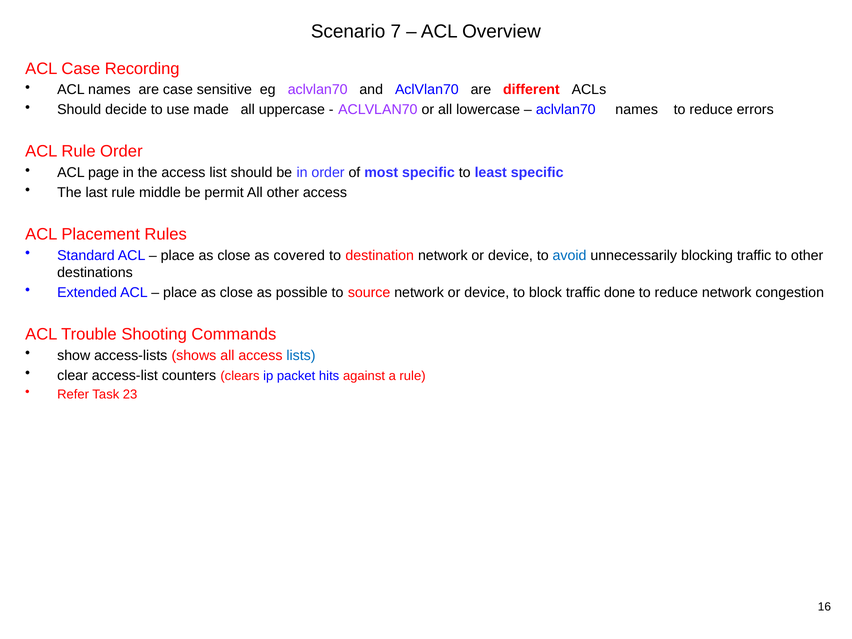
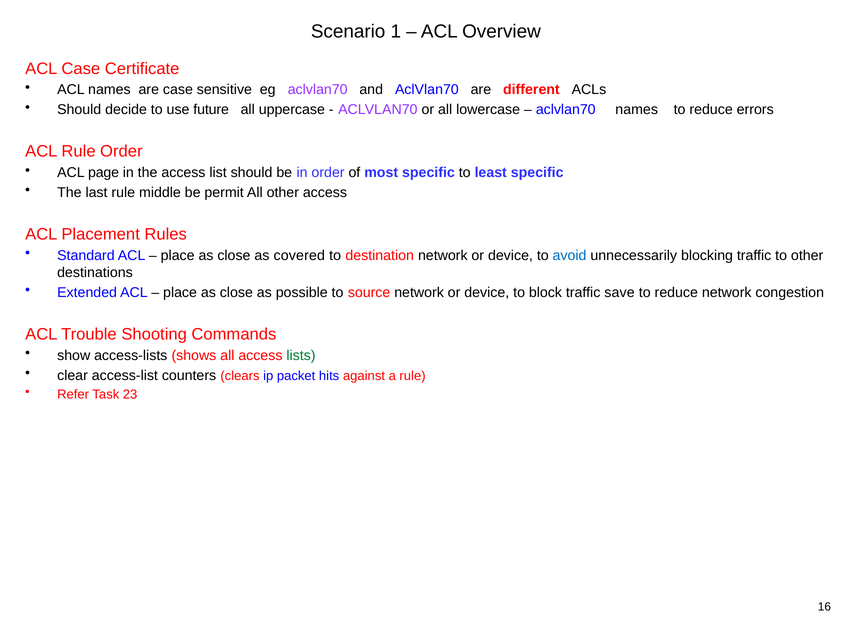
7: 7 -> 1 (396, 32)
Recording: Recording -> Certificate (142, 69)
made: made -> future (211, 110)
done: done -> save (620, 292)
lists colour: blue -> green (301, 355)
